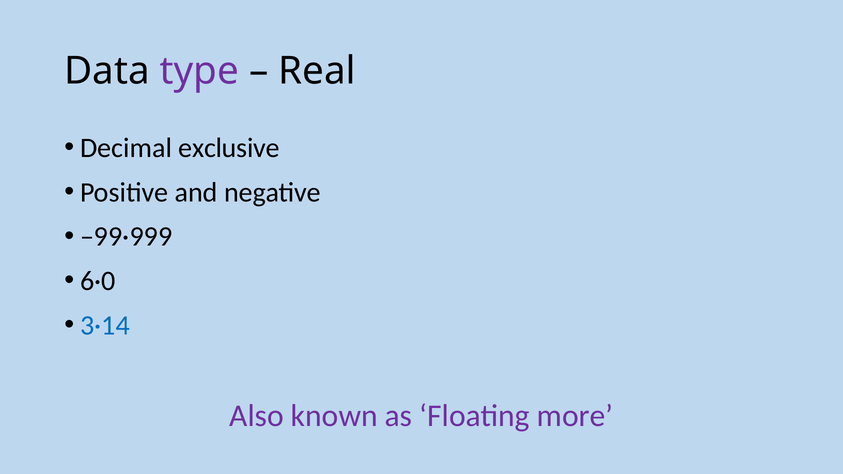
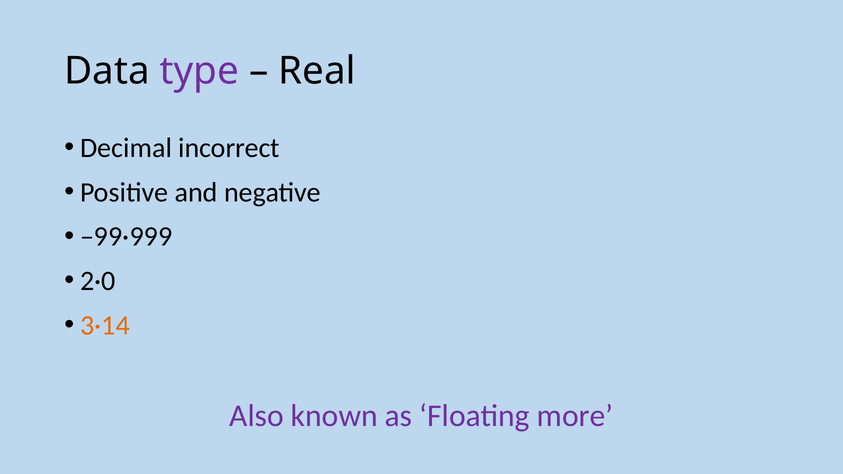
exclusive: exclusive -> incorrect (229, 148)
6·0: 6·0 -> 2·0 (98, 281)
3·14 colour: blue -> orange (105, 325)
